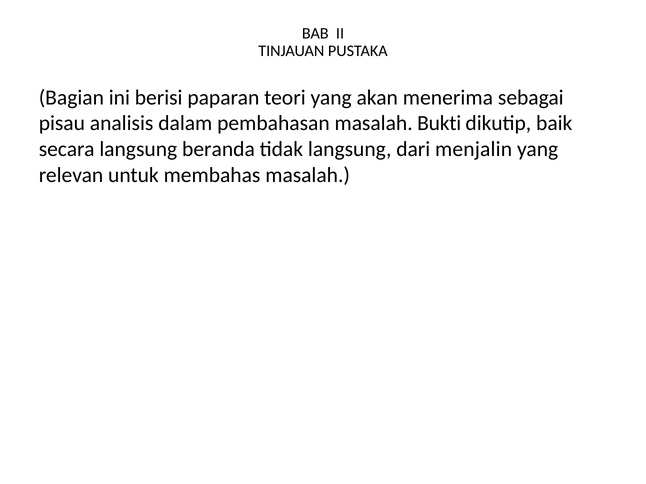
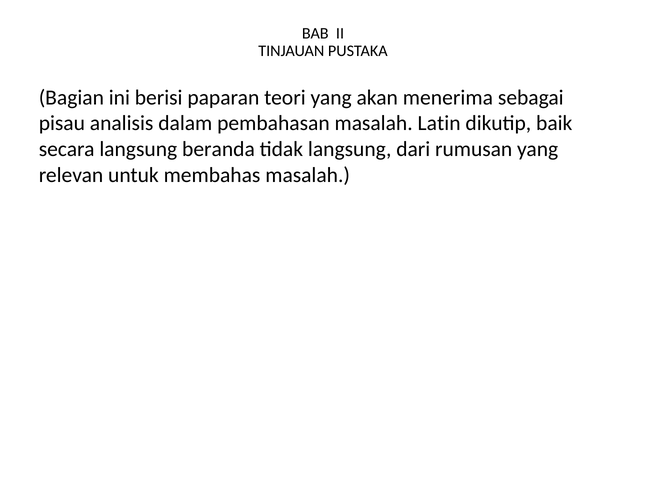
Bukti: Bukti -> Latin (439, 123)
menjalin: menjalin -> rumusan (474, 149)
